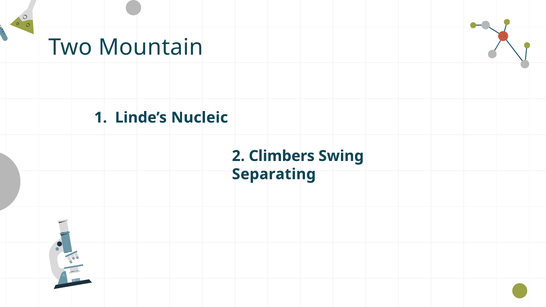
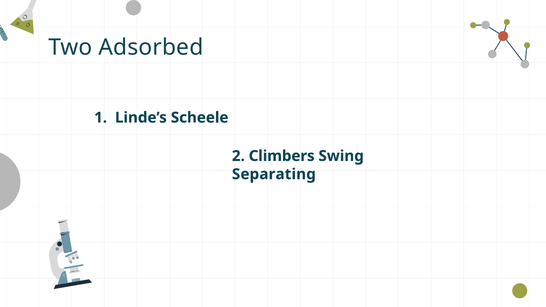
Mountain: Mountain -> Adsorbed (151, 47)
Nucleic: Nucleic -> Scheele (200, 118)
